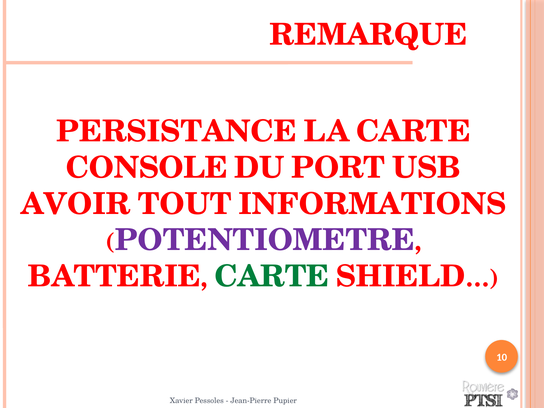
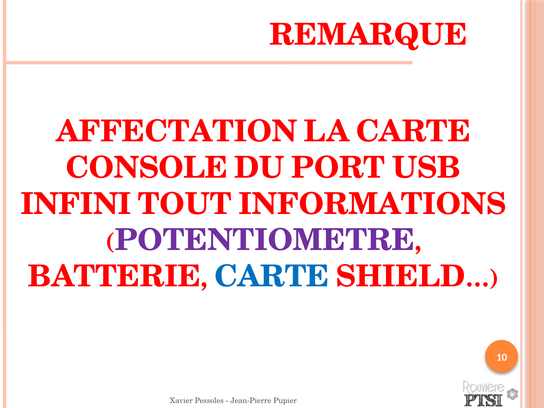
PERSISTANCE: PERSISTANCE -> AFFECTATION (177, 132)
AVOIR: AVOIR -> INFINI (76, 204)
CARTE colour: green -> blue (272, 277)
